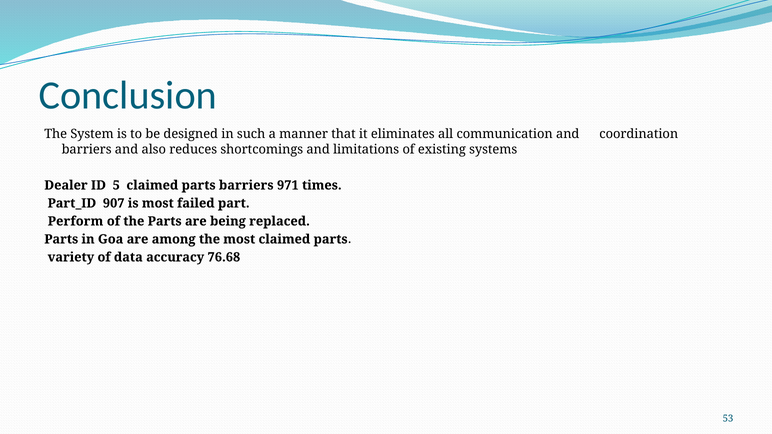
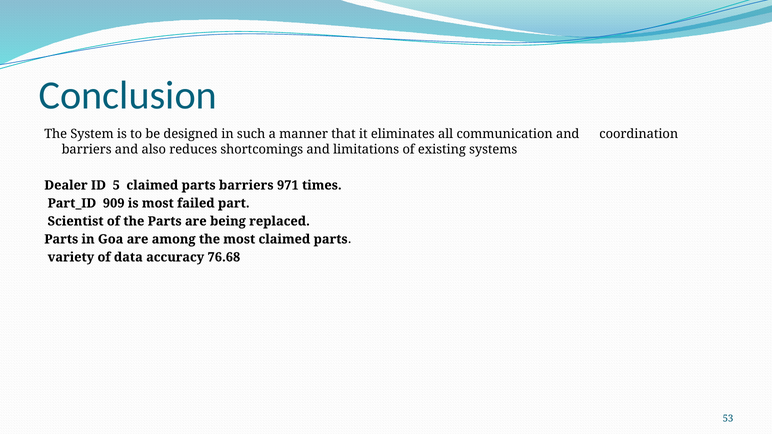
907: 907 -> 909 (114, 203)
Perform: Perform -> Scientist (76, 221)
